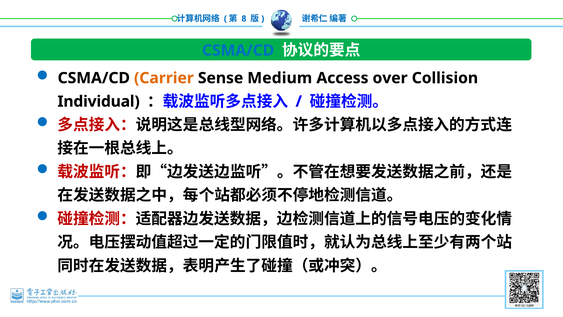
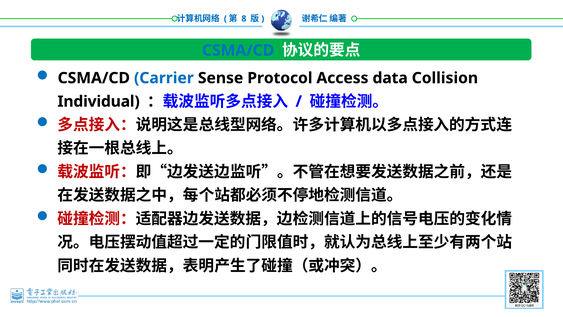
Carrier colour: orange -> blue (164, 78)
Medium: Medium -> Protocol (280, 78)
over: over -> data (390, 78)
